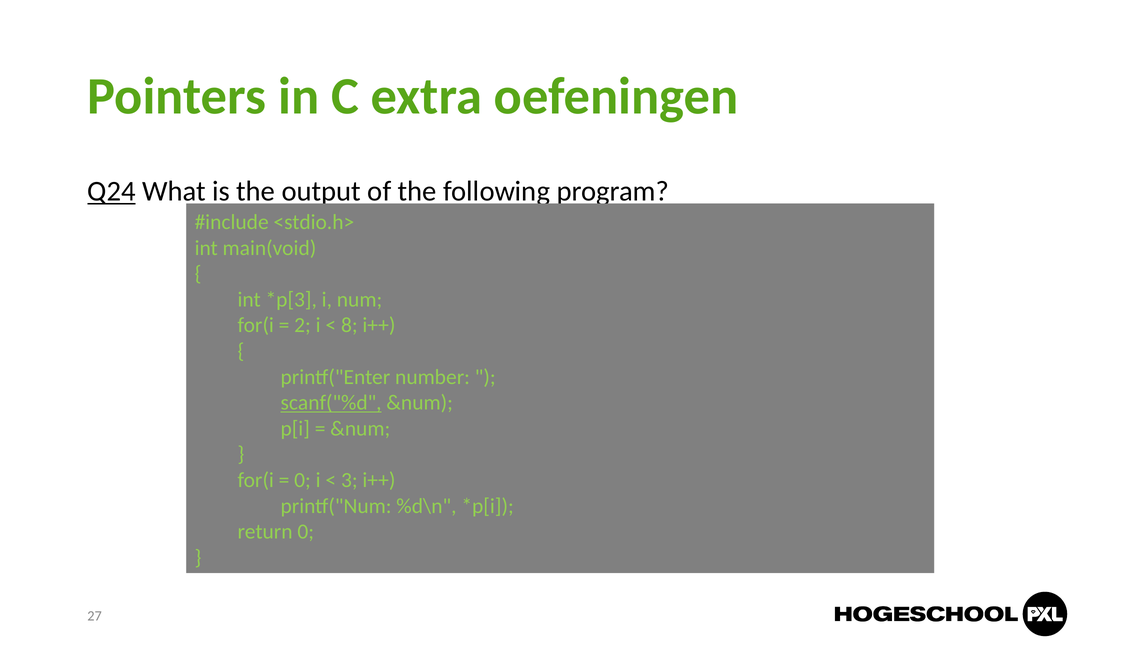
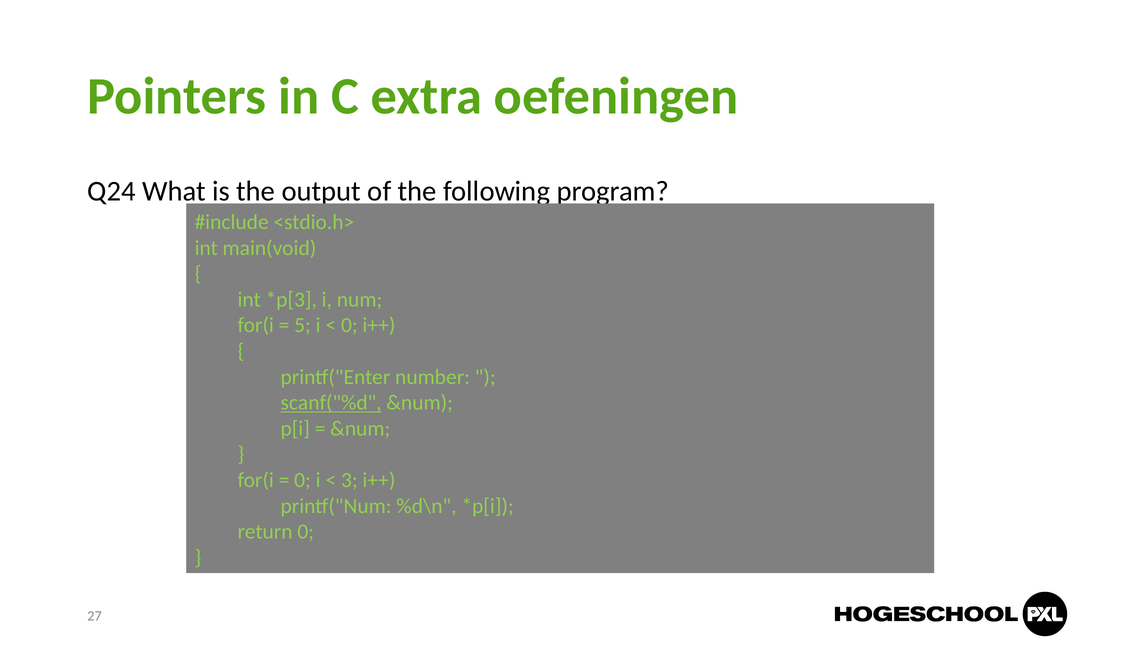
Q24 underline: present -> none (111, 191)
2: 2 -> 5 (303, 325)
8: 8 -> 0 (349, 325)
